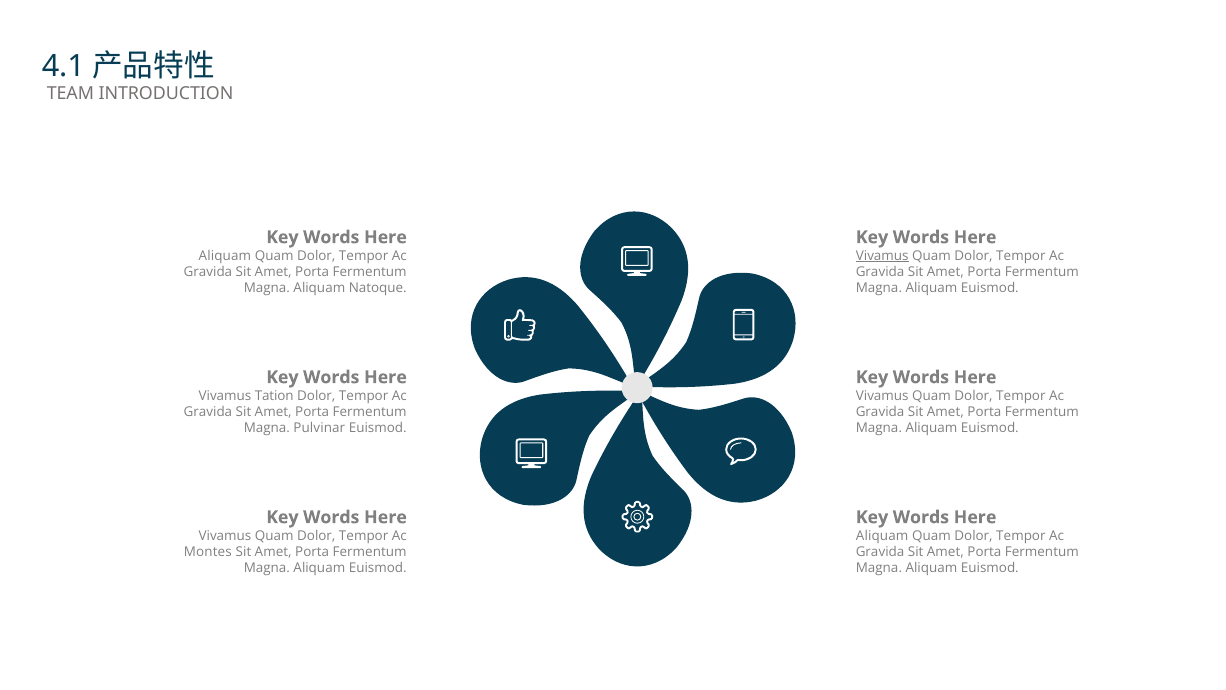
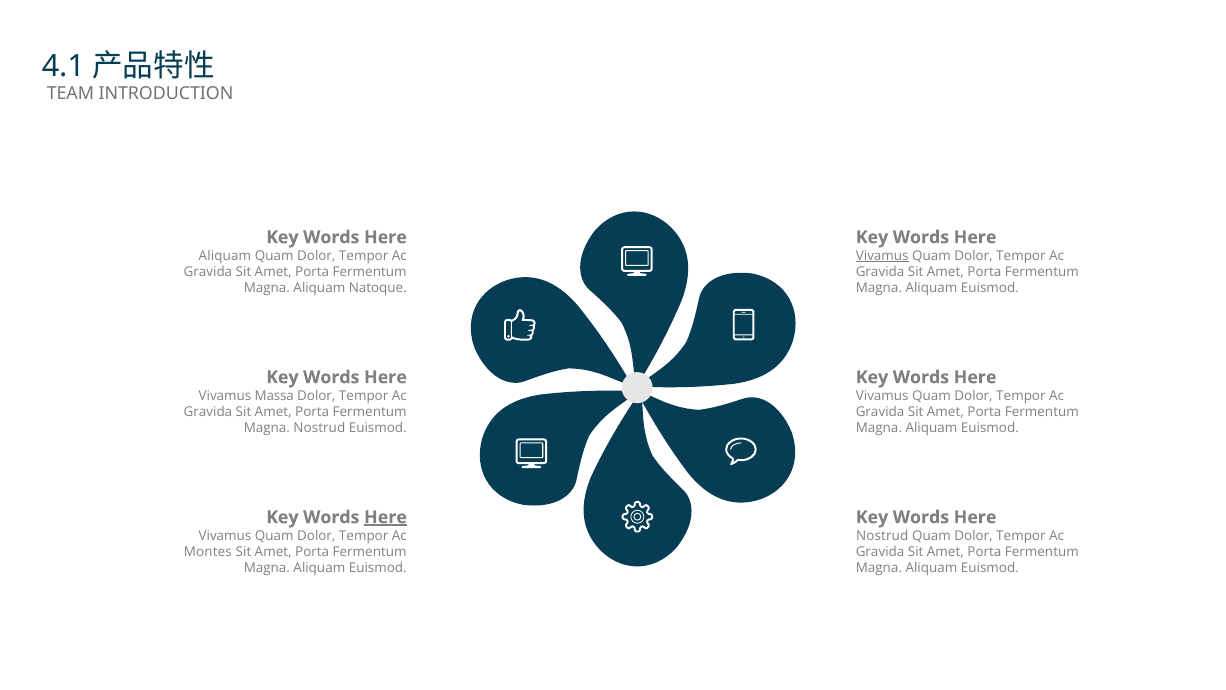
Tation: Tation -> Massa (274, 396)
Magna Pulvinar: Pulvinar -> Nostrud (319, 428)
Here underline: none -> present (385, 517)
Aliquam: Aliquam -> Nostrud (882, 536)
